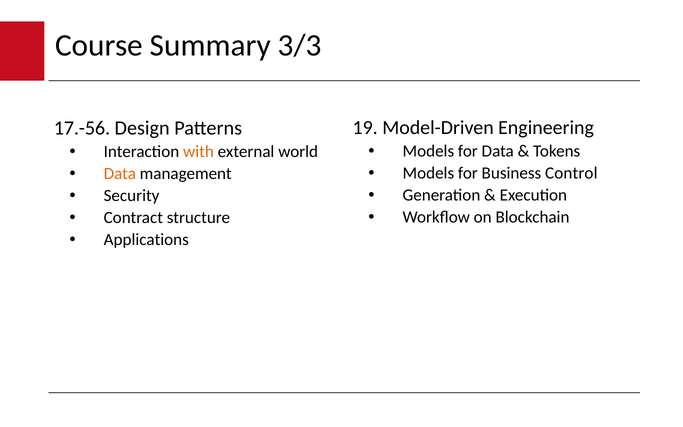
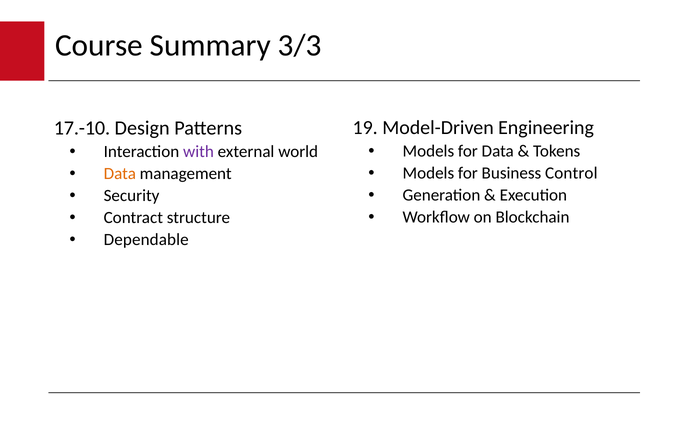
17.-56: 17.-56 -> 17.-10 (82, 128)
with colour: orange -> purple (199, 152)
Applications: Applications -> Dependable (146, 240)
